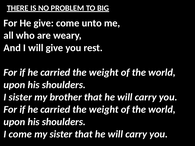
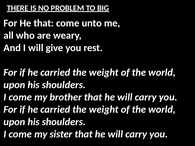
He give: give -> that (44, 23)
sister: sister -> come (20, 97)
